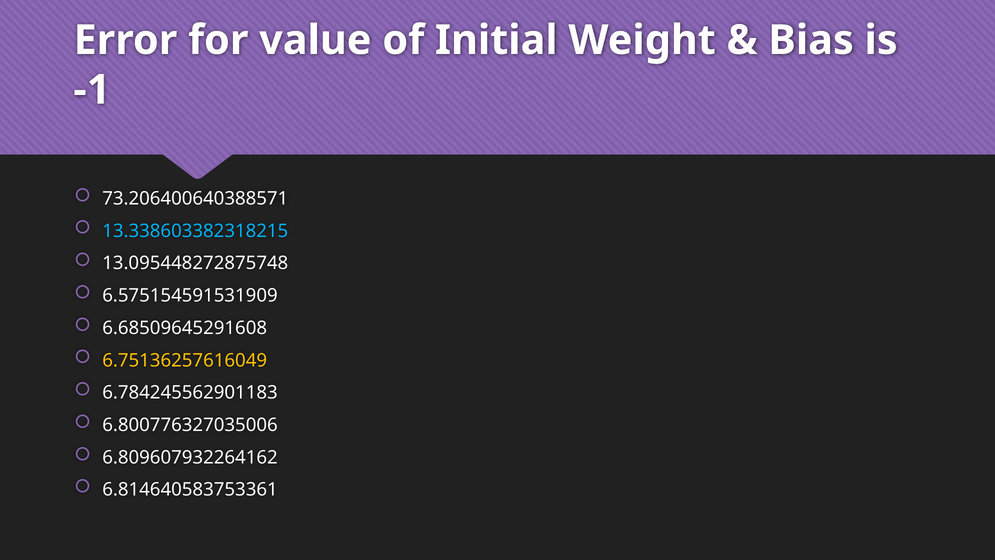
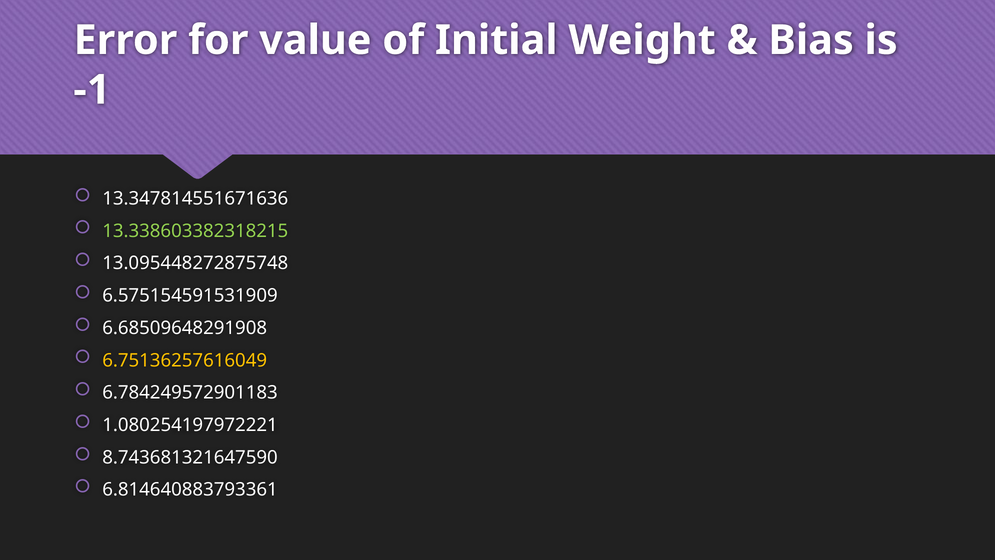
73.206400640388571: 73.206400640388571 -> 13.347814551671636 (195, 198)
13.338603382318215 colour: light blue -> light green (195, 231)
6.68509645291608: 6.68509645291608 -> 6.68509648291908 (185, 328)
6.784245562901183: 6.784245562901183 -> 6.784249572901183 (190, 392)
6.800776327035006: 6.800776327035006 -> 1.080254197972221 (190, 425)
6.809607932264162: 6.809607932264162 -> 8.743681321647590 (190, 457)
6.814640583753361: 6.814640583753361 -> 6.814640883793361 (190, 490)
